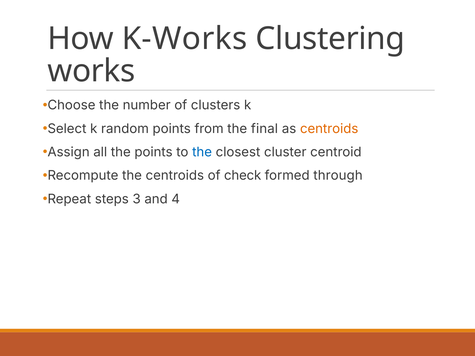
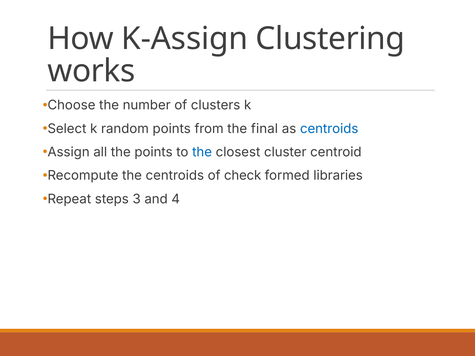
K-Works: K-Works -> K-Assign (185, 39)
centroids colour: orange -> blue (329, 129)
through: through -> libraries (338, 176)
